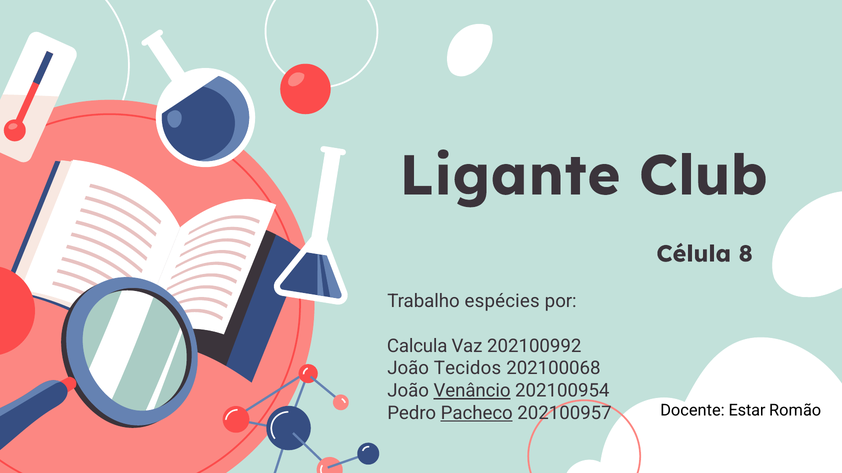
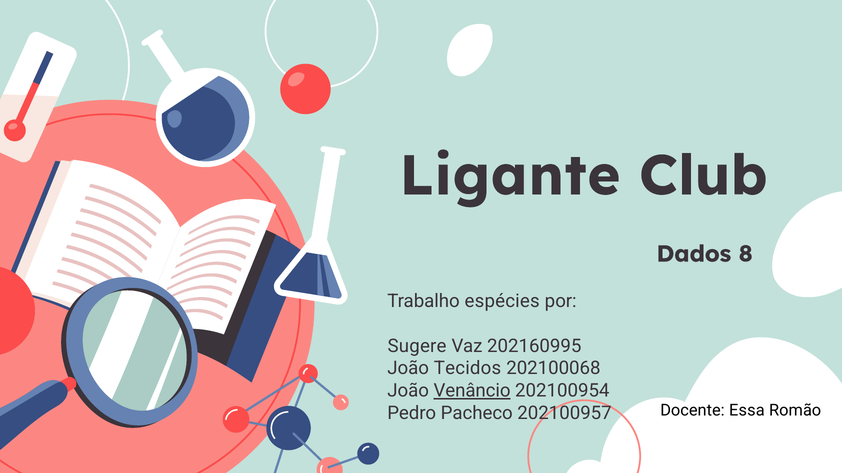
Célula: Célula -> Dados (694, 254)
Calcula: Calcula -> Sugere (417, 346)
202100992: 202100992 -> 202160995 (534, 346)
Pacheco underline: present -> none (477, 414)
Estar: Estar -> Essa (747, 411)
